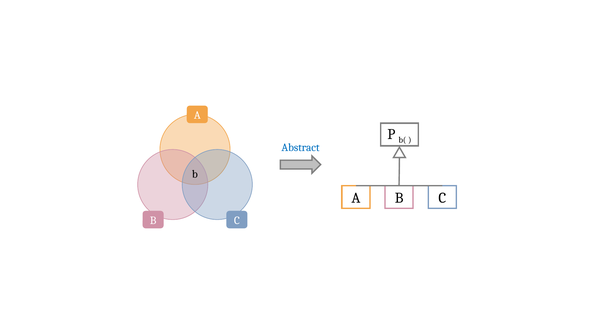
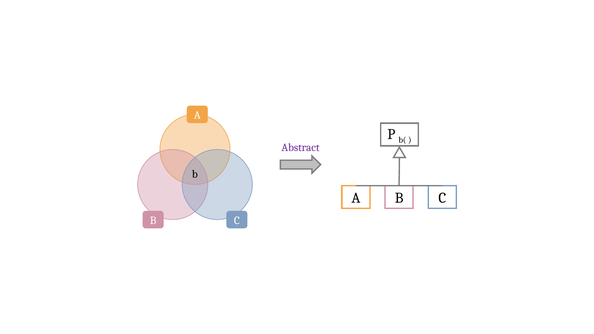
Abstract colour: blue -> purple (301, 148)
